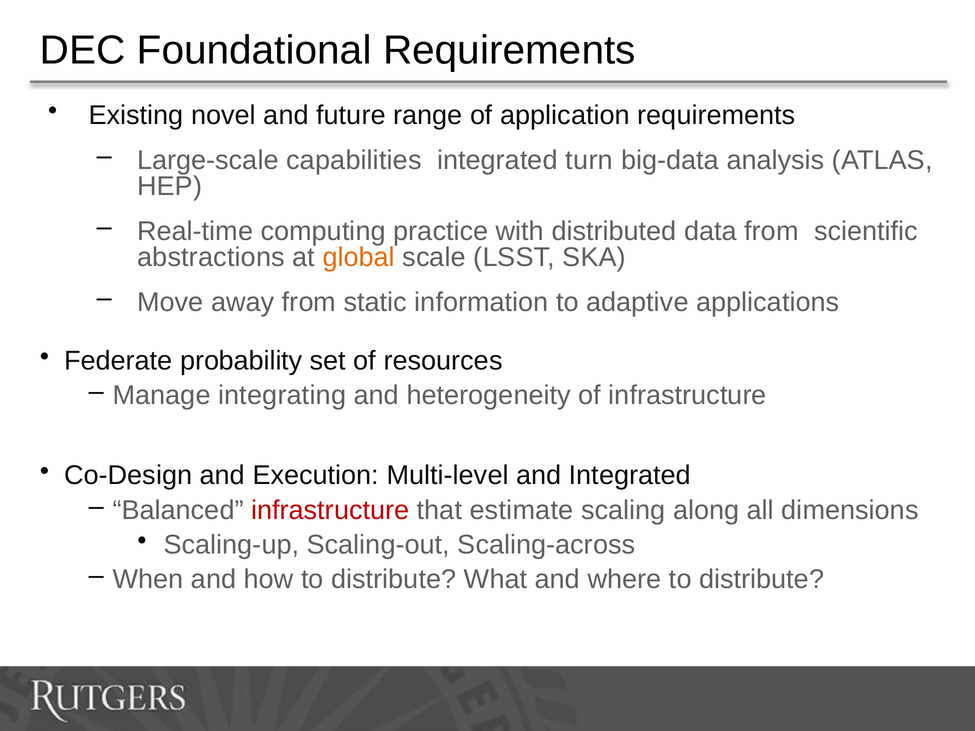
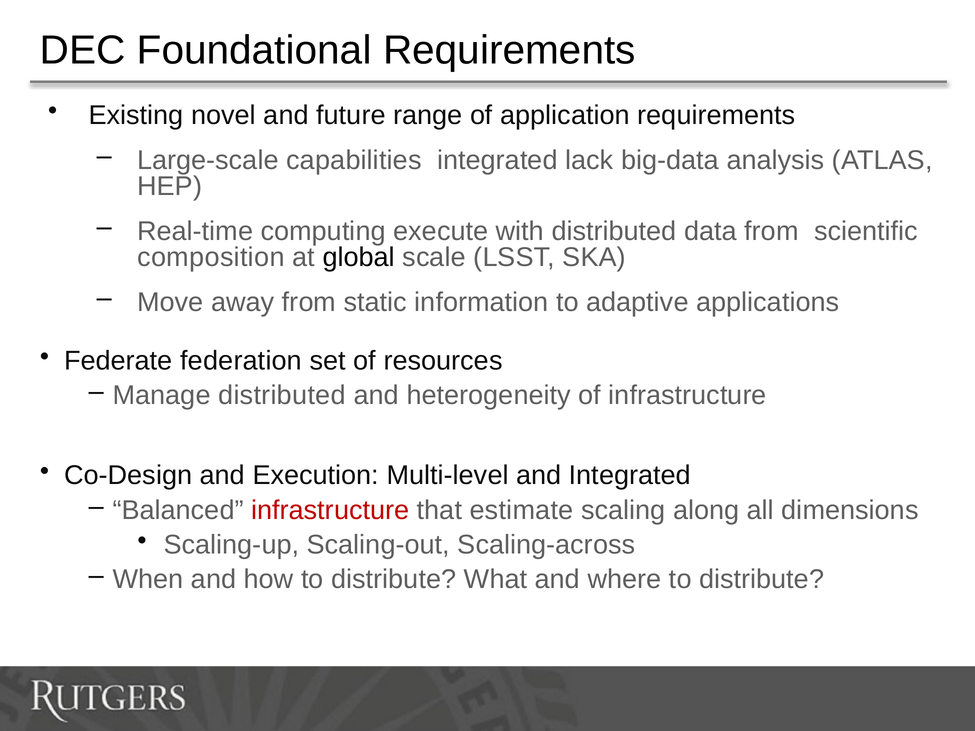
turn: turn -> lack (589, 160)
practice: practice -> execute (441, 231)
abstractions: abstractions -> composition (211, 257)
global colour: orange -> black (359, 257)
probability: probability -> federation (241, 361)
Manage integrating: integrating -> distributed (282, 395)
